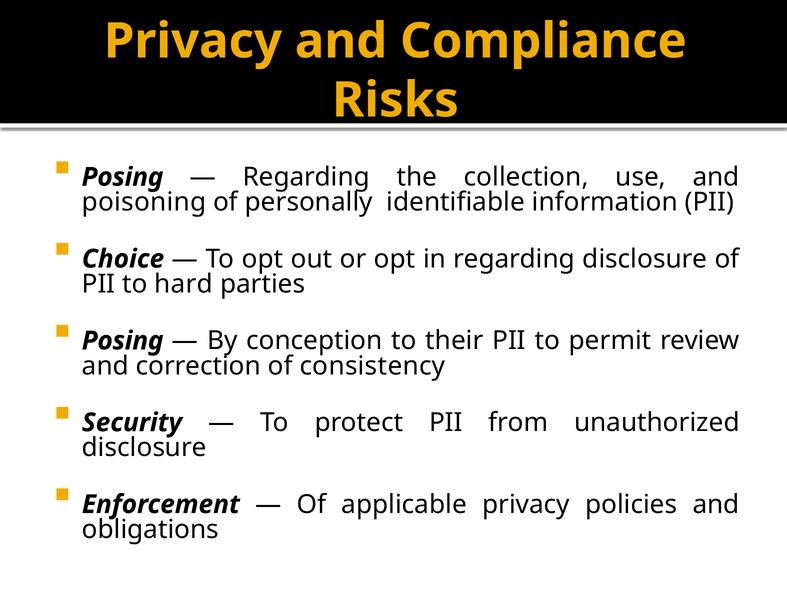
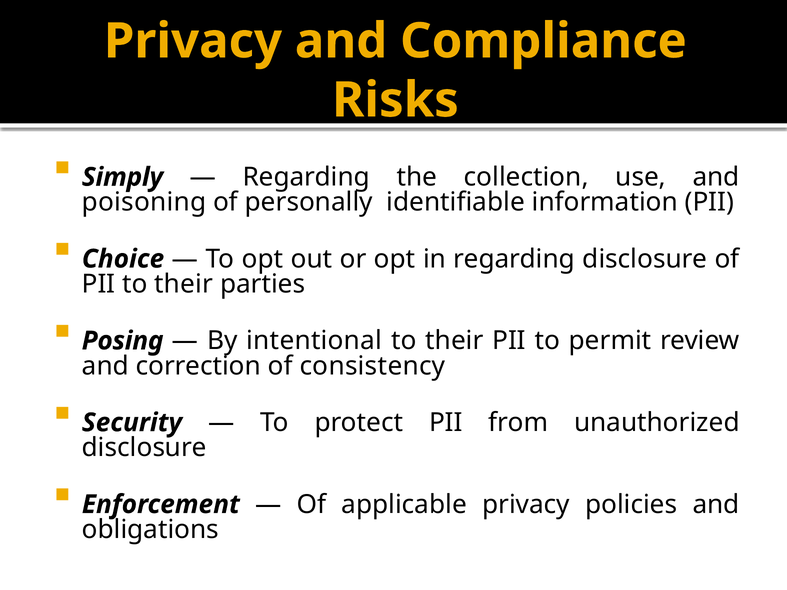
Posing: Posing -> Simply (122, 177)
PII to hard: hard -> their (184, 284)
conception: conception -> intentional (314, 341)
